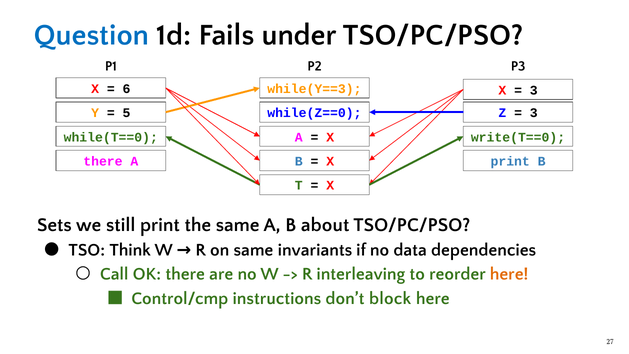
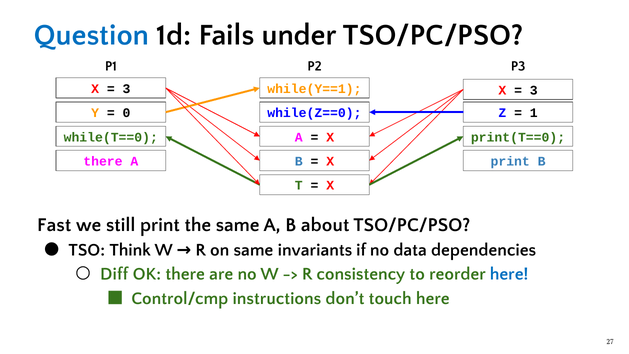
6: 6 -> 3 (127, 89)
while(Y==3: while(Y==3 -> while(Y==1 (314, 89)
5: 5 -> 0 (127, 113)
3: 3 -> 1 (534, 113)
write(T==0: write(T==0 -> print(T==0 (518, 137)
Sets: Sets -> Fast (54, 225)
Call: Call -> Diff (114, 274)
interleaving: interleaving -> consistency (361, 274)
here colour: orange -> blue (509, 274)
block: block -> touch (390, 298)
